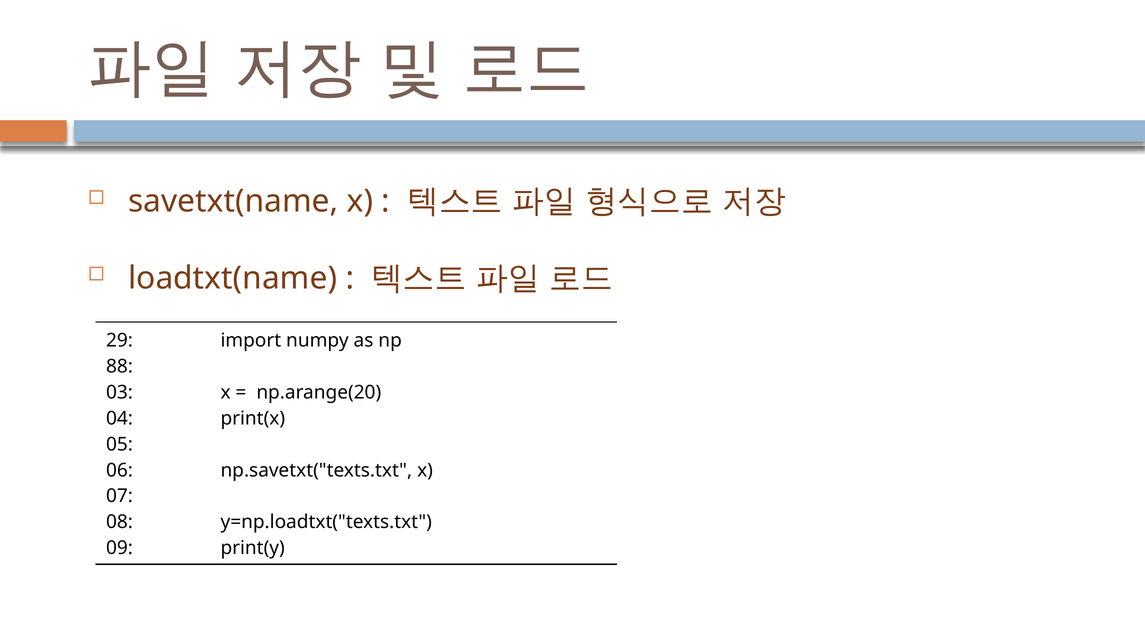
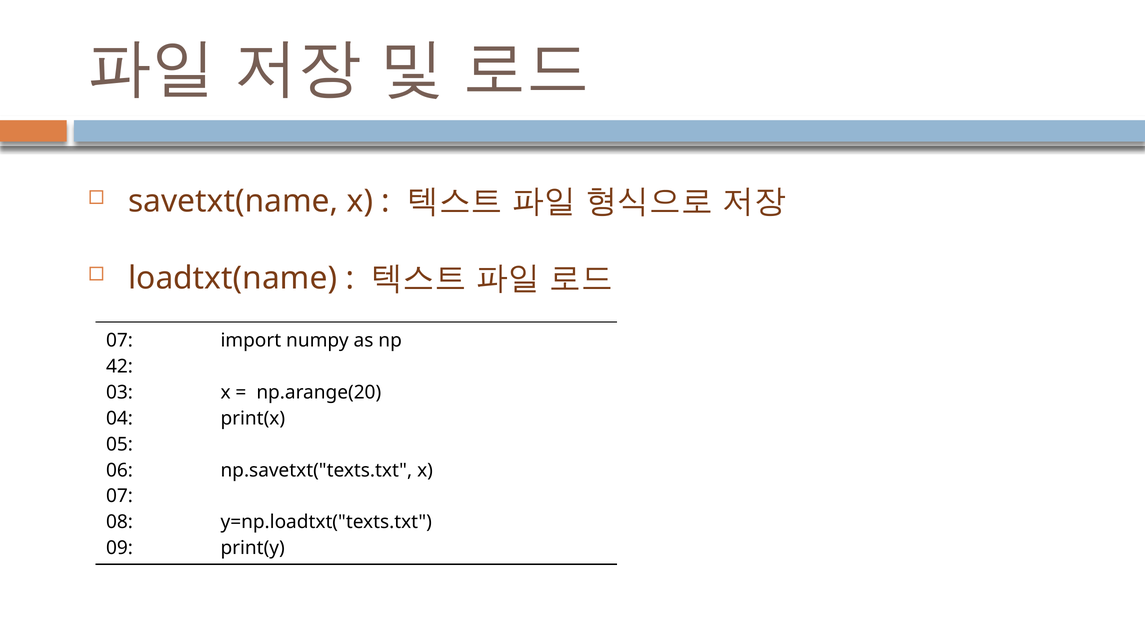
29: 29 -> 07 (120, 340)
88: 88 -> 42 (120, 366)
